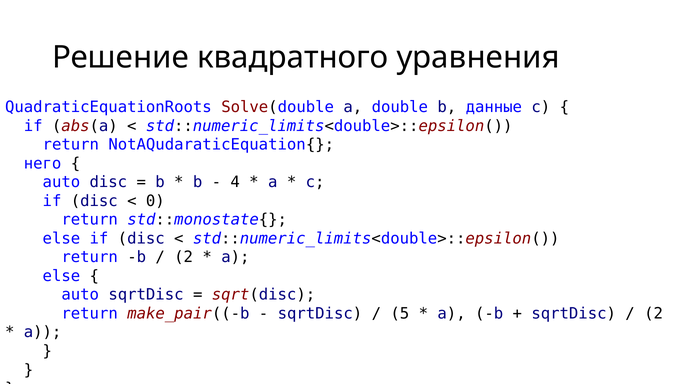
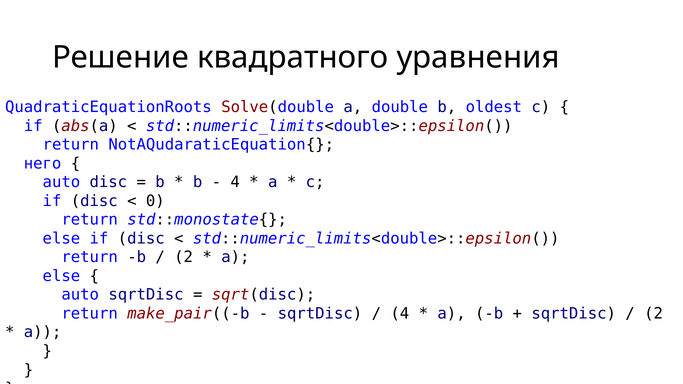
данные: данные -> oldest (494, 107)
5: 5 -> 4 (400, 314)
